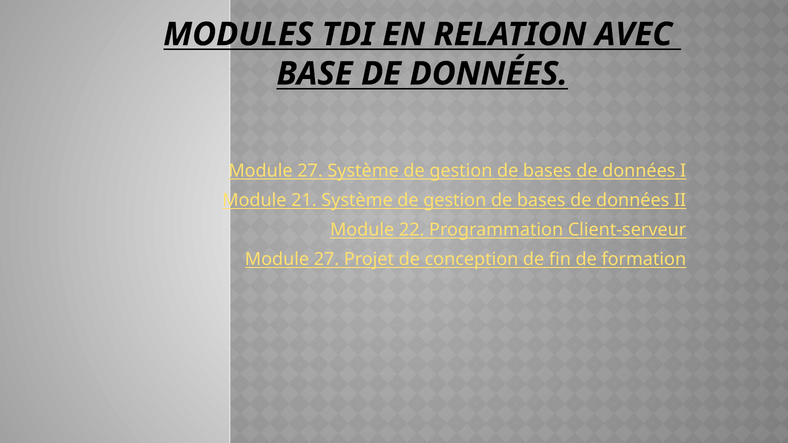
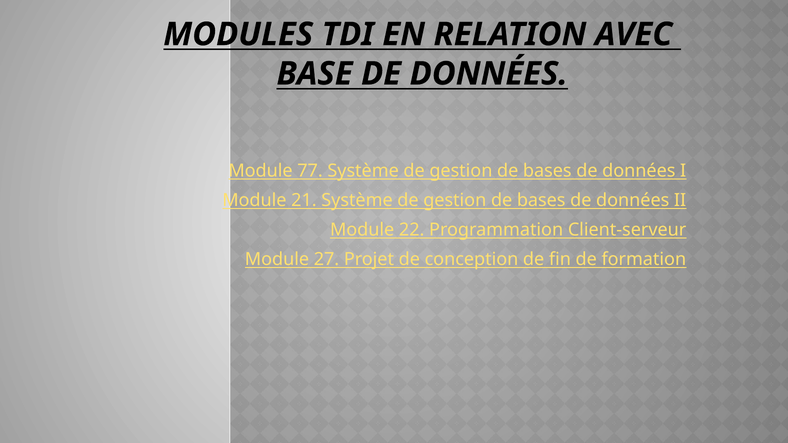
27: 27 -> 77 (310, 171)
